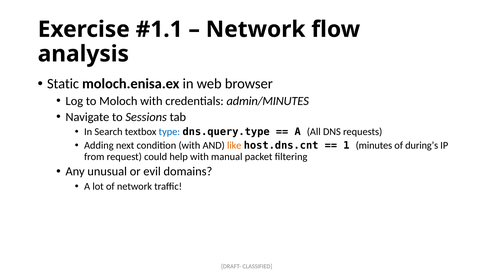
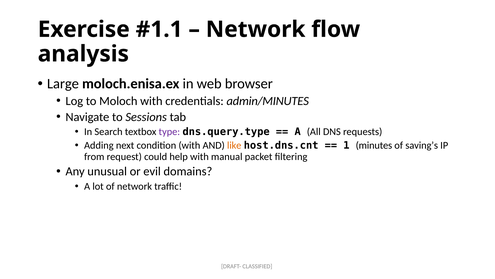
Static: Static -> Large (63, 84)
type colour: blue -> purple (169, 132)
during’s: during’s -> saving’s (422, 145)
